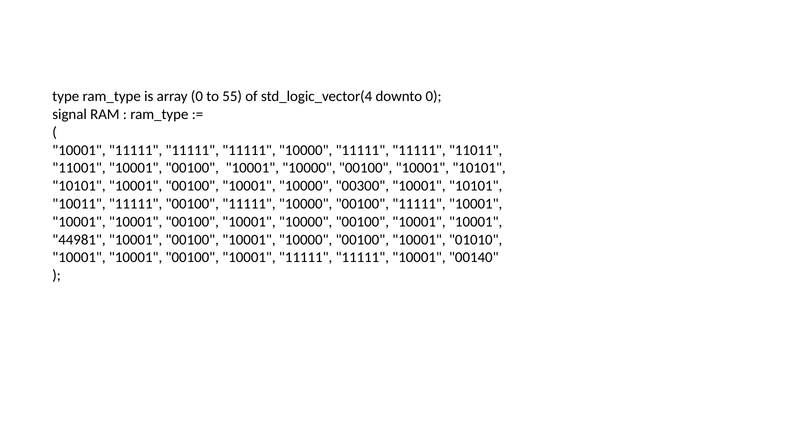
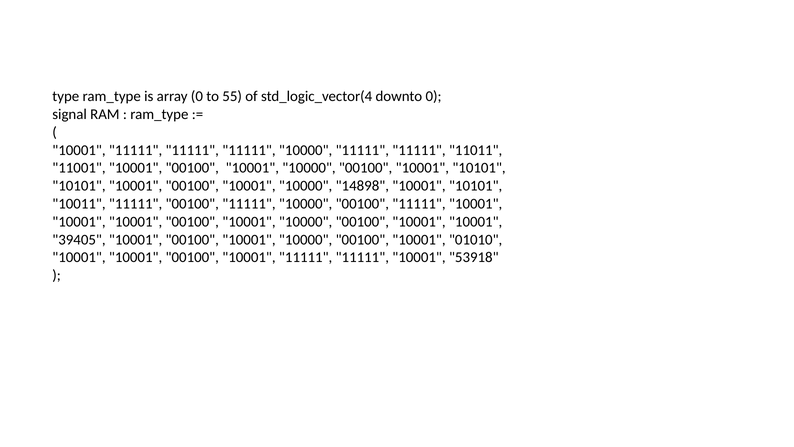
00300: 00300 -> 14898 (362, 186)
44981: 44981 -> 39405 (79, 239)
00140: 00140 -> 53918 (474, 257)
